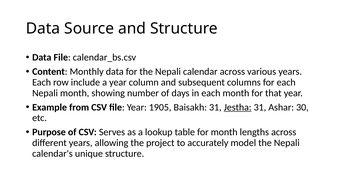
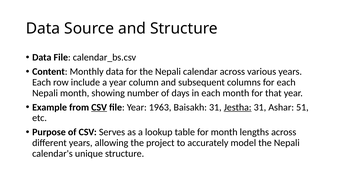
CSV underline: none -> present (99, 107)
1905: 1905 -> 1963 (160, 107)
30: 30 -> 51 (302, 107)
